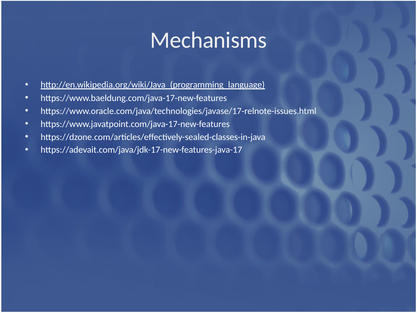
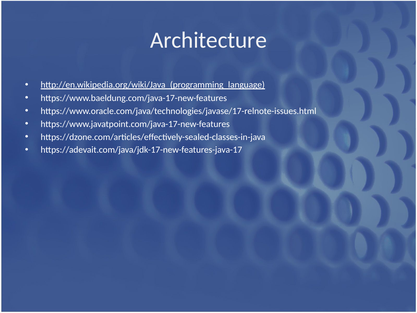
Mechanisms: Mechanisms -> Architecture (208, 40)
